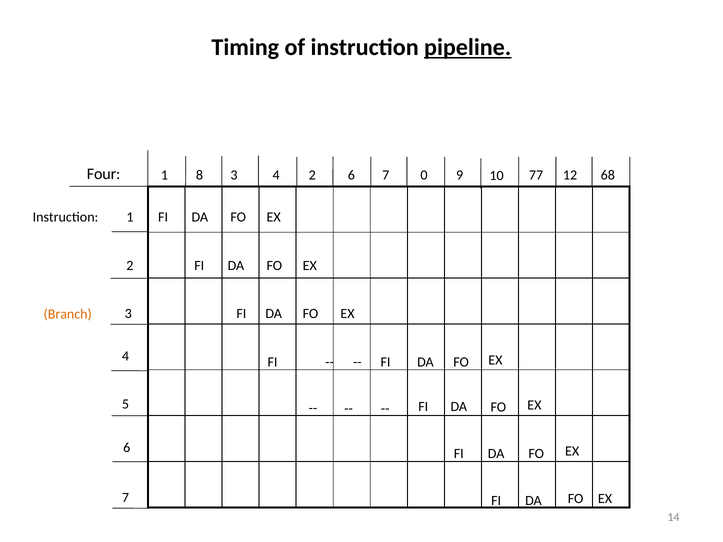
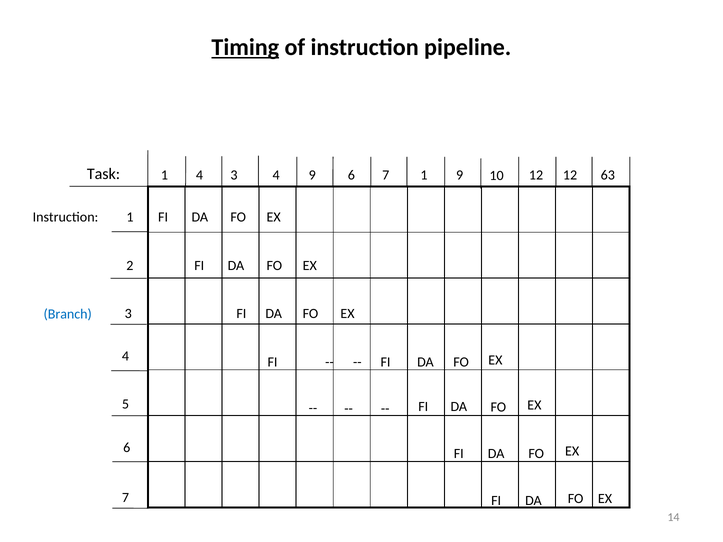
Timing underline: none -> present (245, 47)
pipeline underline: present -> none (468, 47)
Four: Four -> Task (104, 174)
1 8: 8 -> 4 (199, 175)
4 2: 2 -> 9 (312, 175)
7 0: 0 -> 1 (424, 175)
10 77: 77 -> 12 (536, 175)
68: 68 -> 63 (608, 175)
Branch colour: orange -> blue (68, 314)
